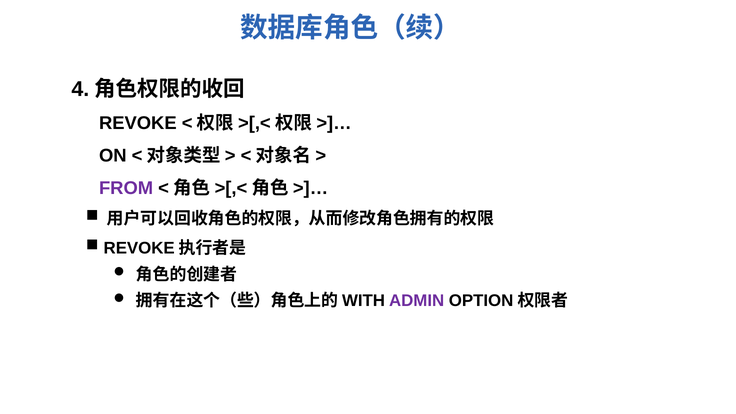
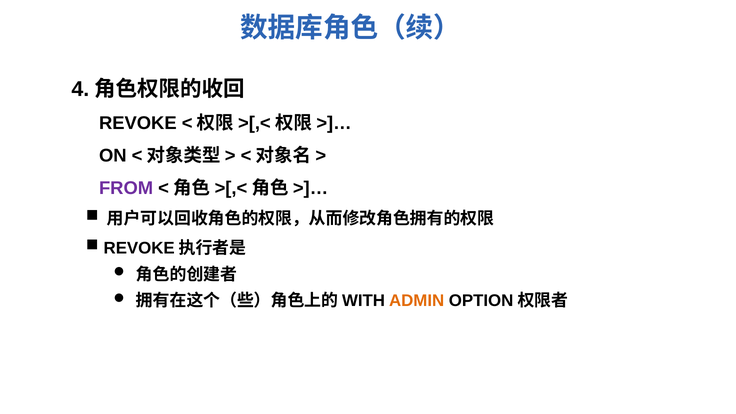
ADMIN colour: purple -> orange (417, 301)
